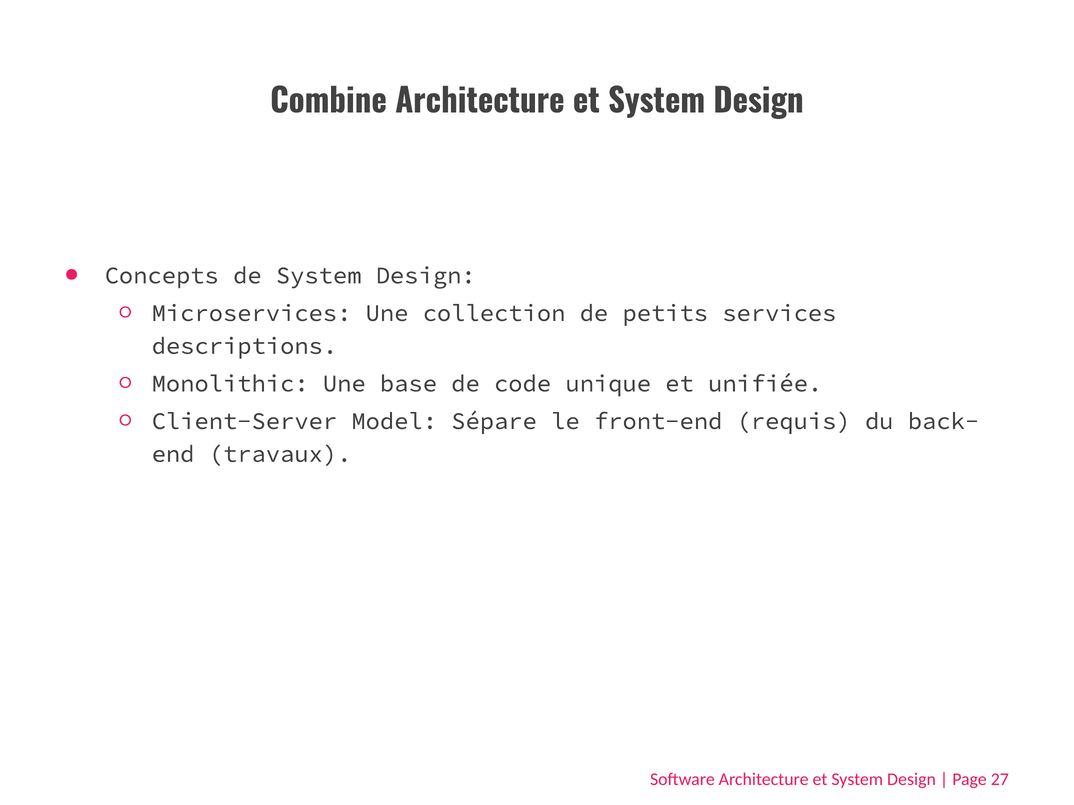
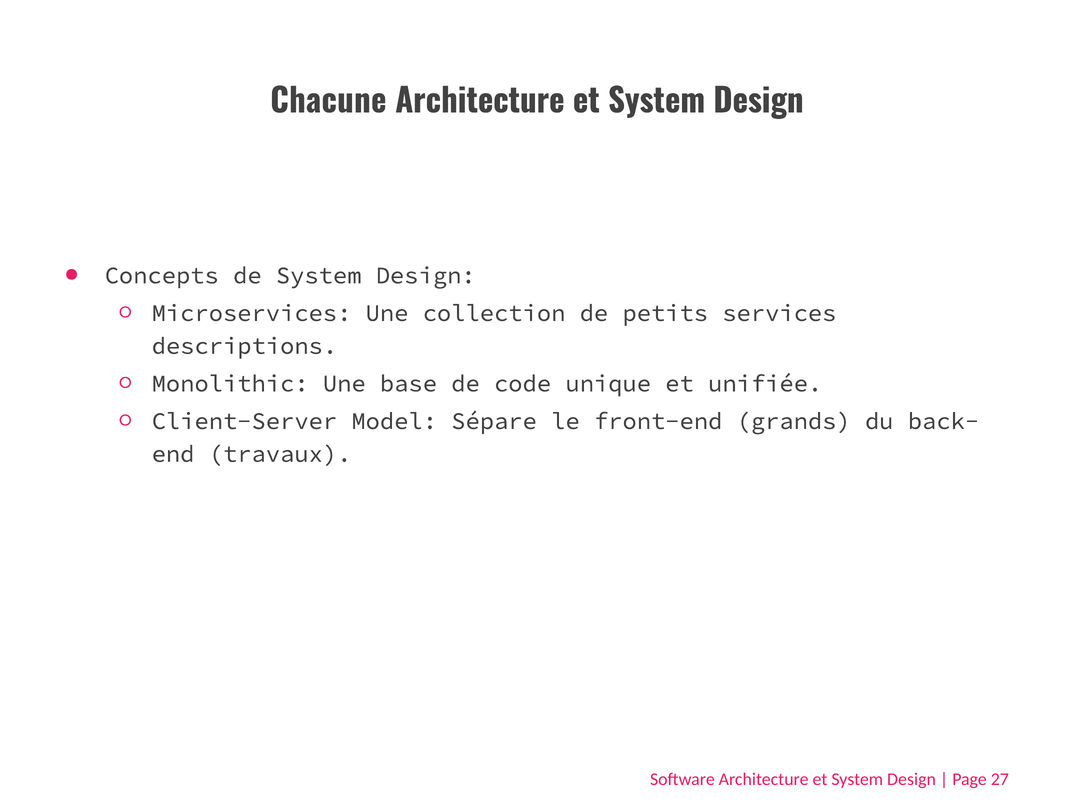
Combine: Combine -> Chacune (328, 102)
requis: requis -> grands (794, 421)
